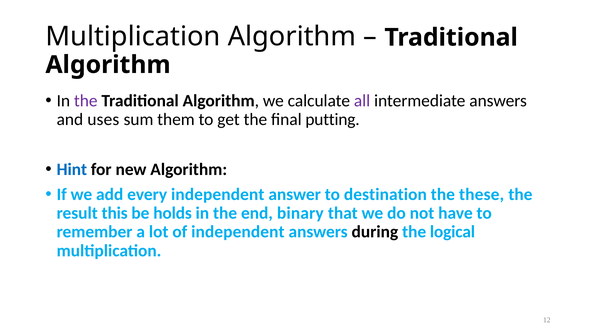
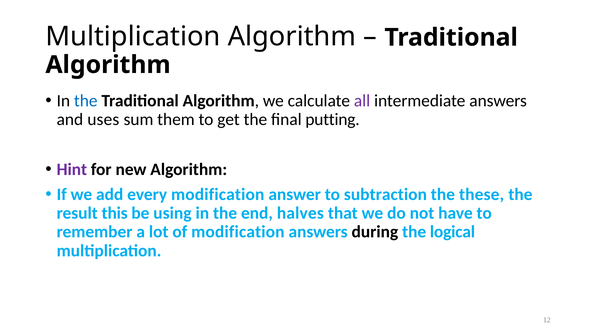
the colour: purple -> blue (86, 101)
Hint colour: blue -> purple (72, 170)
every independent: independent -> modification (218, 195)
destination: destination -> subtraction (385, 195)
holds: holds -> using (172, 213)
binary: binary -> halves (300, 213)
of independent: independent -> modification (238, 232)
